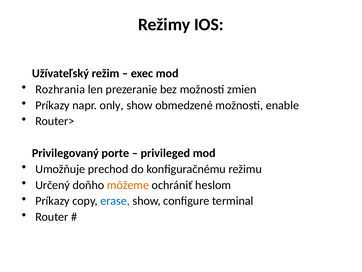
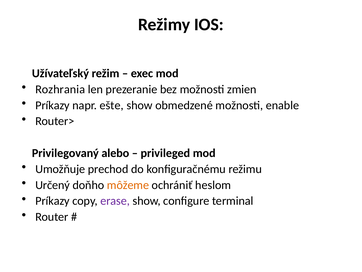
only: only -> ešte (112, 105)
porte: porte -> alebo (115, 153)
erase colour: blue -> purple (115, 201)
